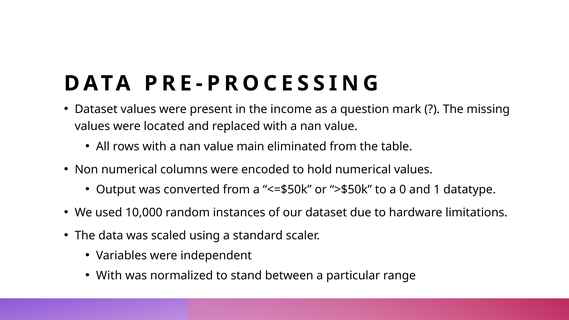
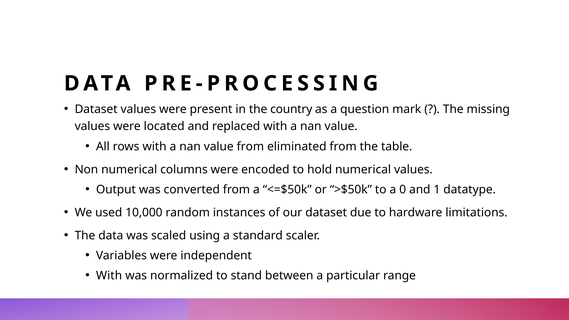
income: income -> country (291, 109)
value main: main -> from (250, 146)
